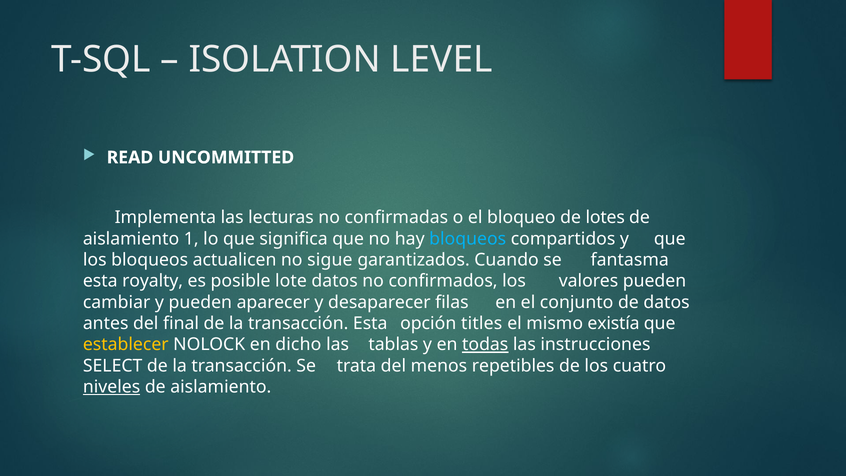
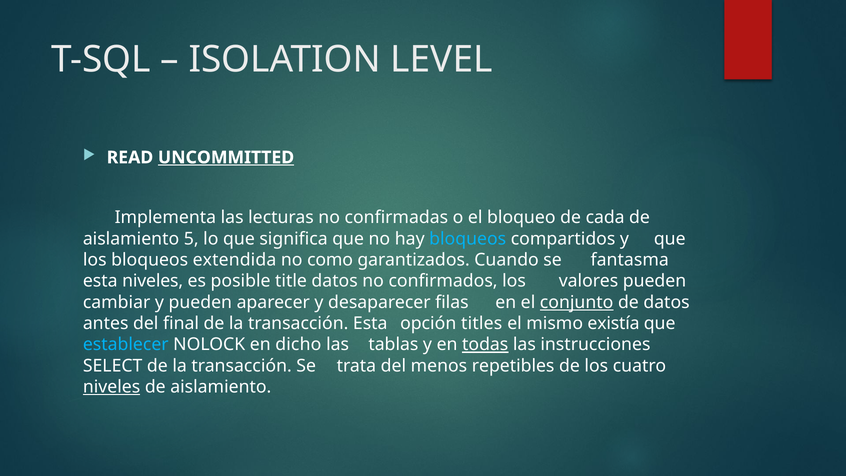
UNCOMMITTED underline: none -> present (226, 157)
lotes: lotes -> cada (605, 217)
1: 1 -> 5 (191, 239)
actualicen: actualicen -> extendida (234, 260)
sigue: sigue -> como (330, 260)
esta royalty: royalty -> niveles (153, 281)
lote: lote -> title (291, 281)
conjunto underline: none -> present (577, 302)
establecer colour: yellow -> light blue (126, 345)
